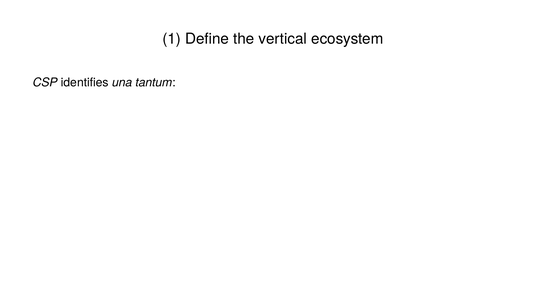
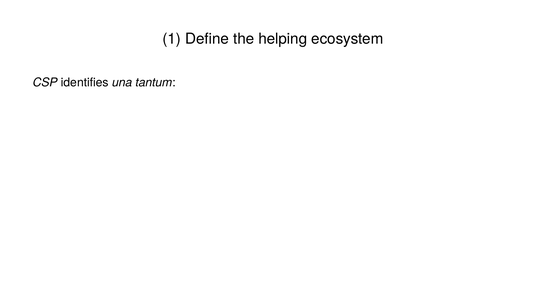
vertical: vertical -> helping (283, 39)
